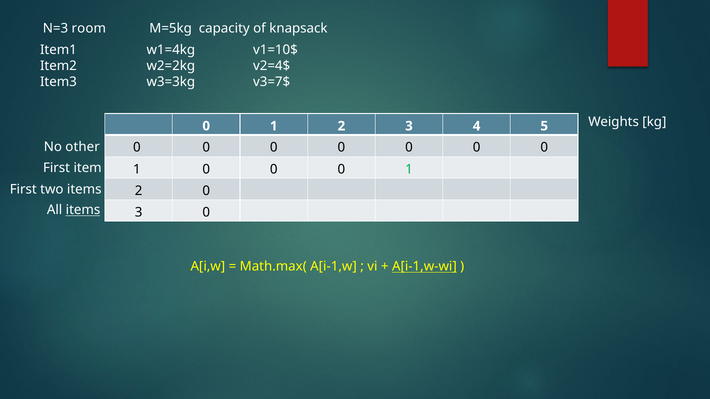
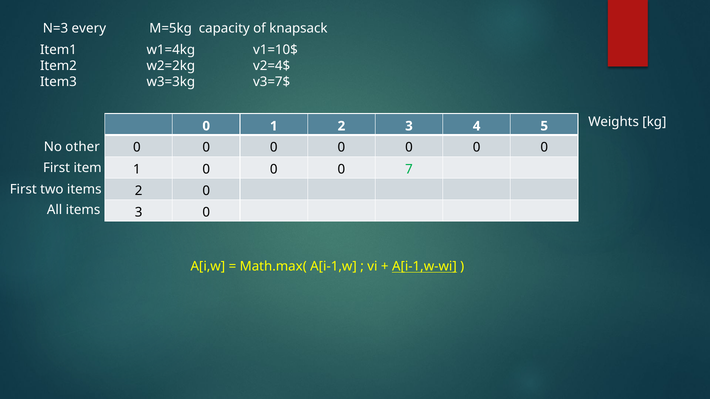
room: room -> every (89, 28)
1: 1 -> 7 (409, 169)
items underline: present -> none (83, 210)
